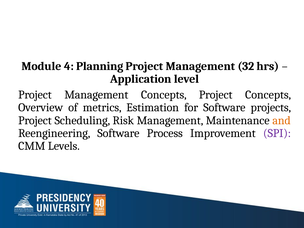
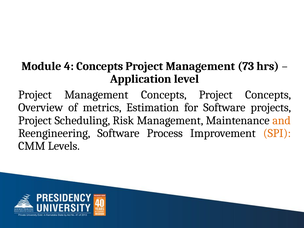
4 Planning: Planning -> Concepts (100, 66)
32: 32 -> 73 (246, 66)
SPI colour: purple -> orange (277, 133)
